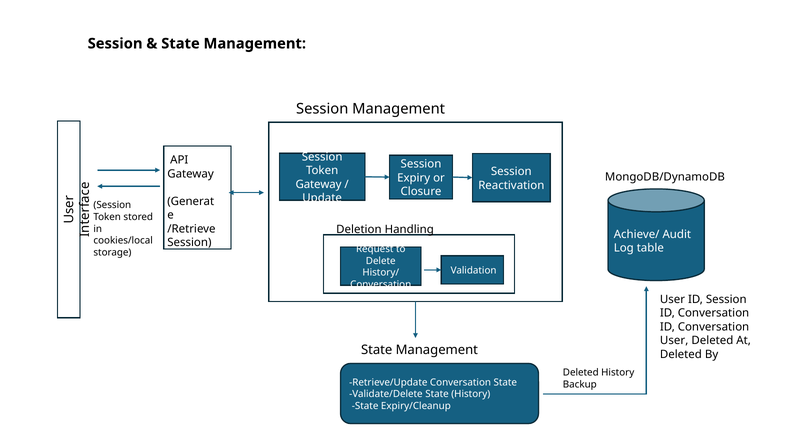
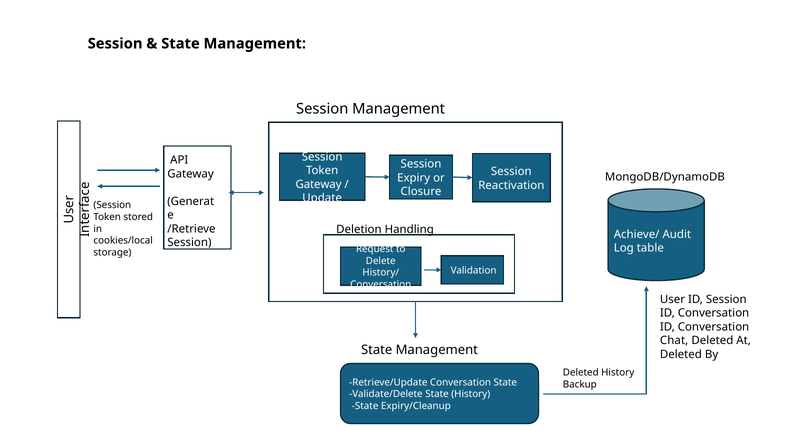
User: User -> Chat (674, 341)
